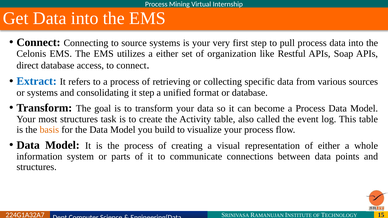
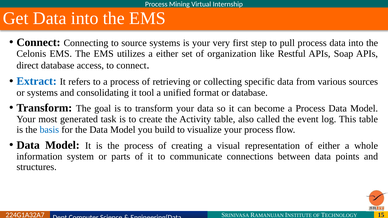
it step: step -> tool (147, 93)
most structures: structures -> generated (79, 119)
basis colour: orange -> blue (49, 130)
